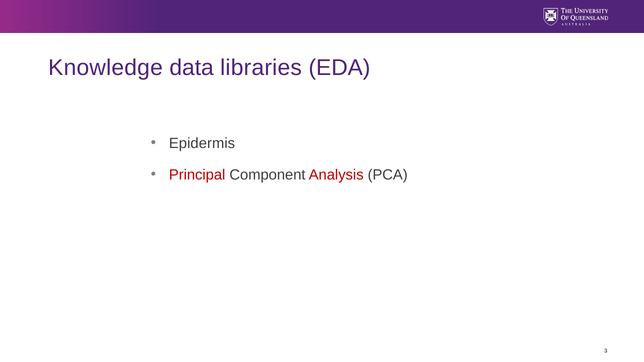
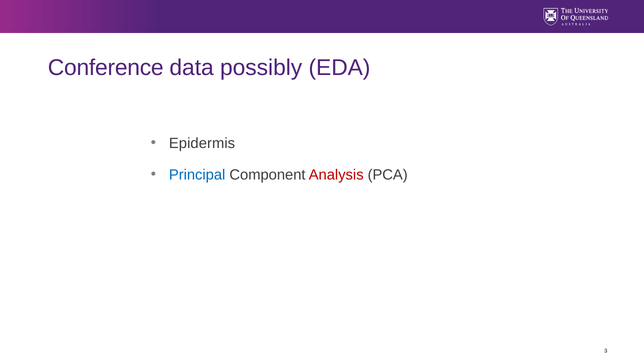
Knowledge: Knowledge -> Conference (106, 68)
libraries: libraries -> possibly (261, 68)
Principal colour: red -> blue (197, 175)
